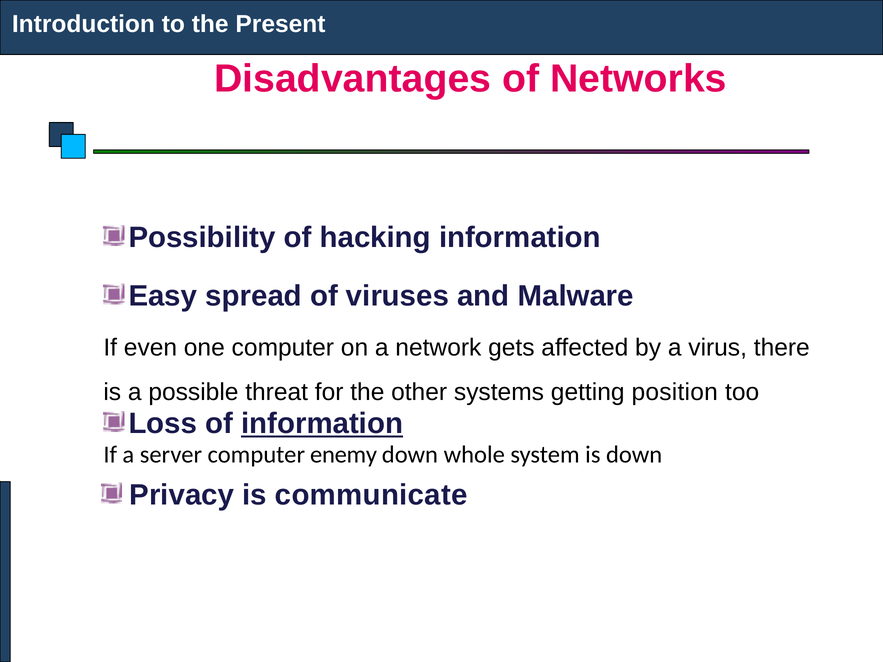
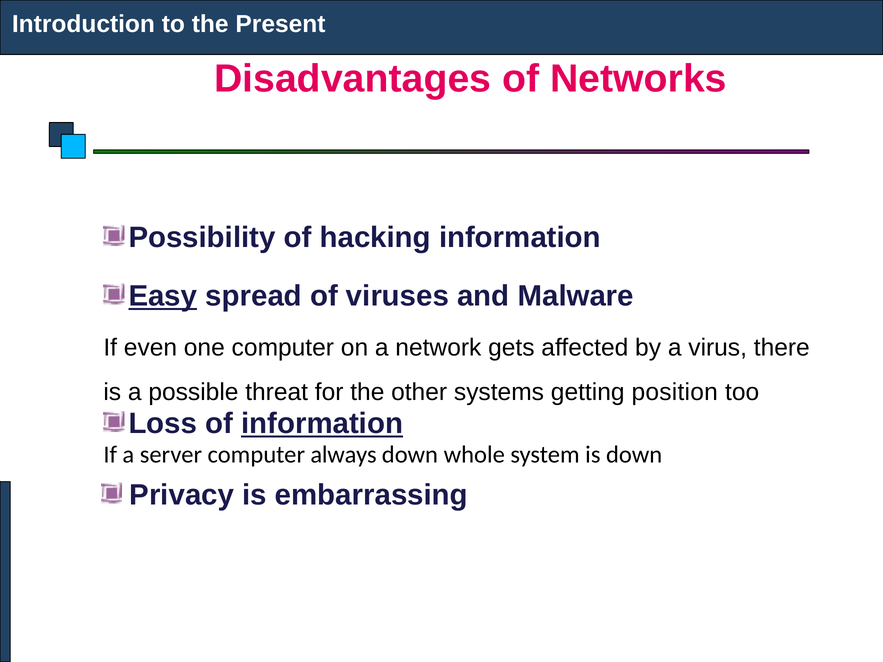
Easy underline: none -> present (163, 296)
enemy: enemy -> always (344, 455)
communicate: communicate -> embarrassing (371, 495)
